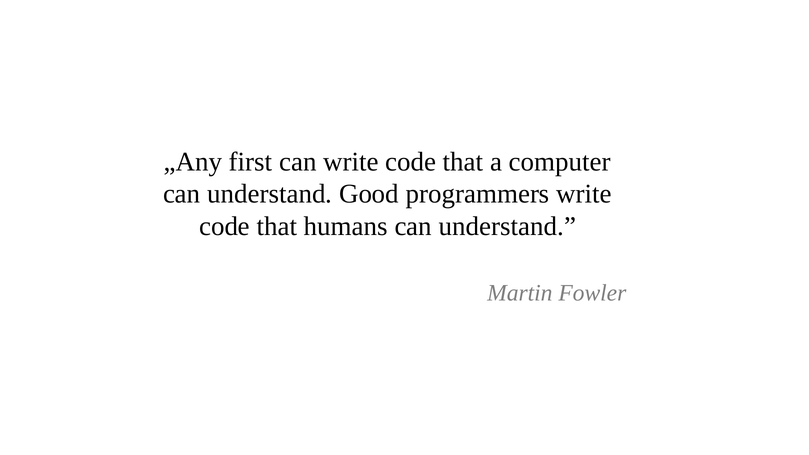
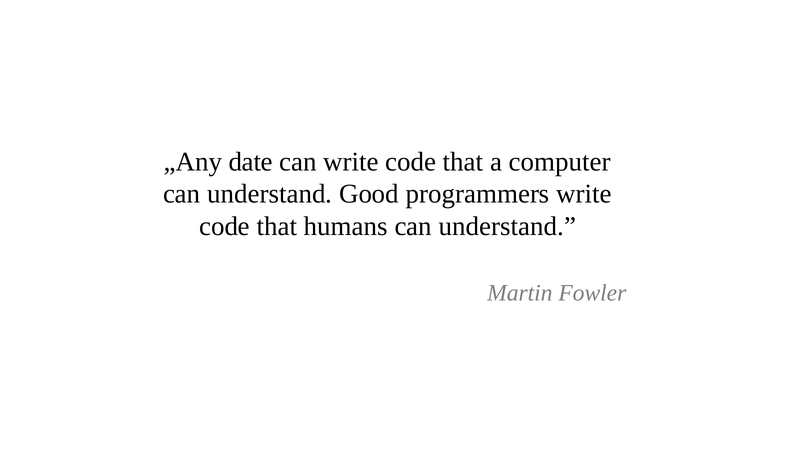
first: first -> date (251, 162)
